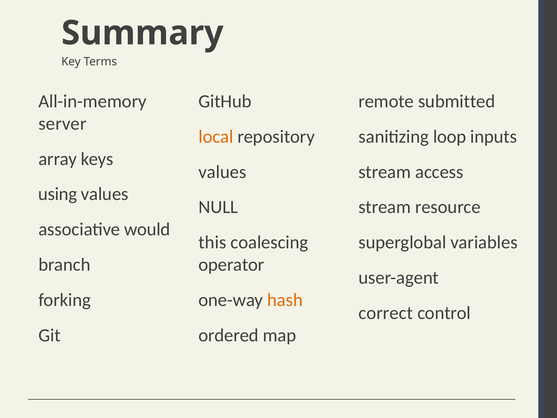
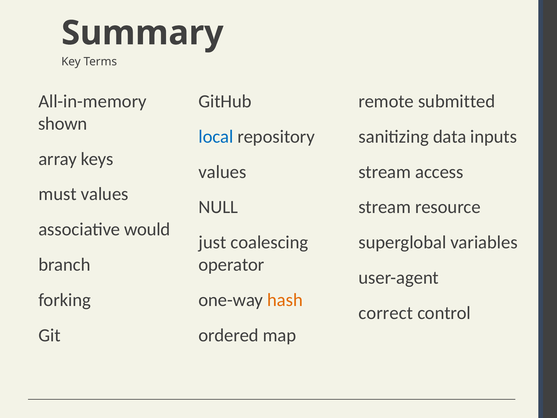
server: server -> shown (63, 124)
local colour: orange -> blue (216, 137)
loop: loop -> data (450, 137)
using: using -> must (58, 194)
this: this -> just (212, 242)
